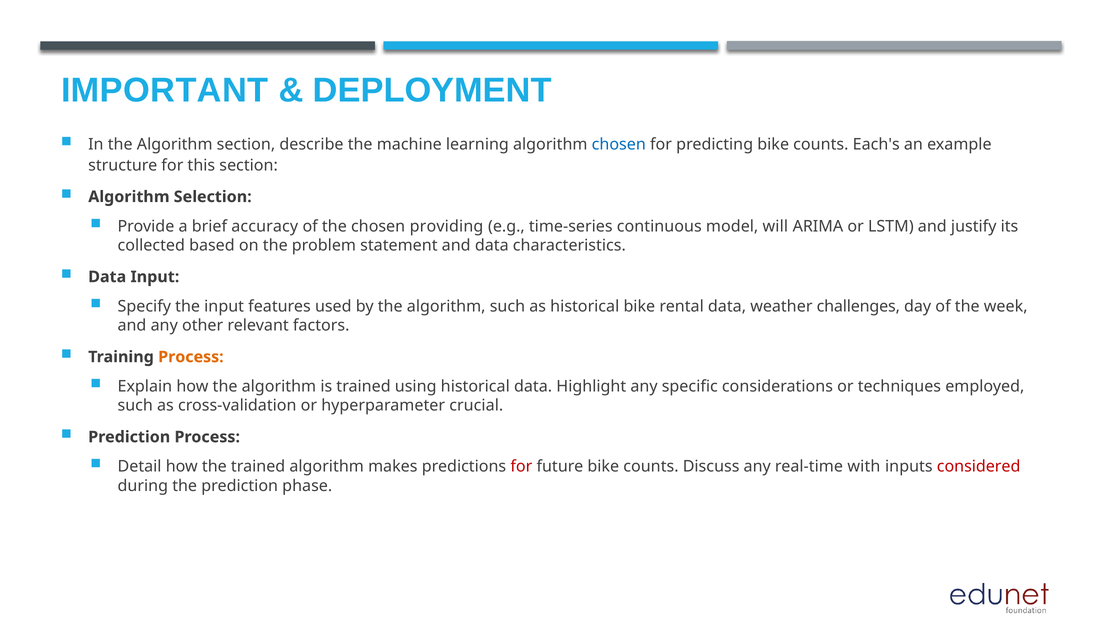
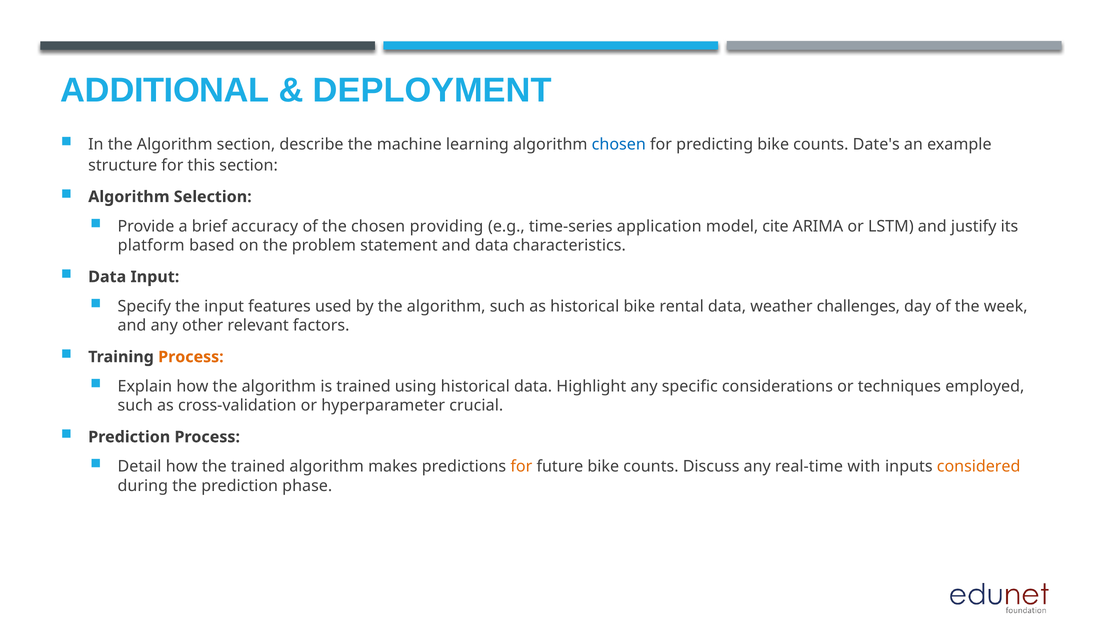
IMPORTANT: IMPORTANT -> ADDITIONAL (165, 91)
Each's: Each's -> Date's (876, 144)
continuous: continuous -> application (659, 226)
will: will -> cite (775, 226)
collected: collected -> platform (151, 245)
for colour: red -> orange (521, 466)
considered colour: red -> orange (979, 466)
